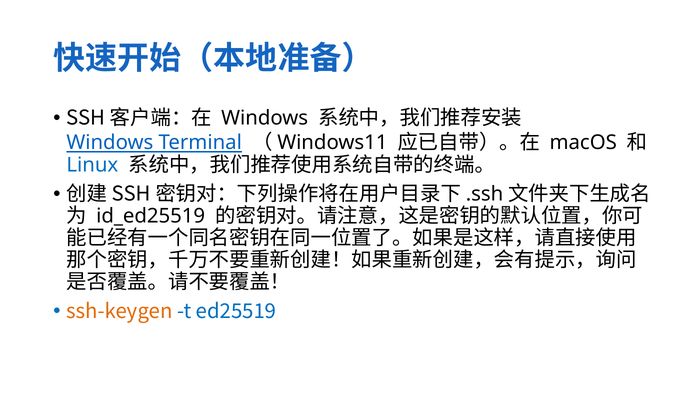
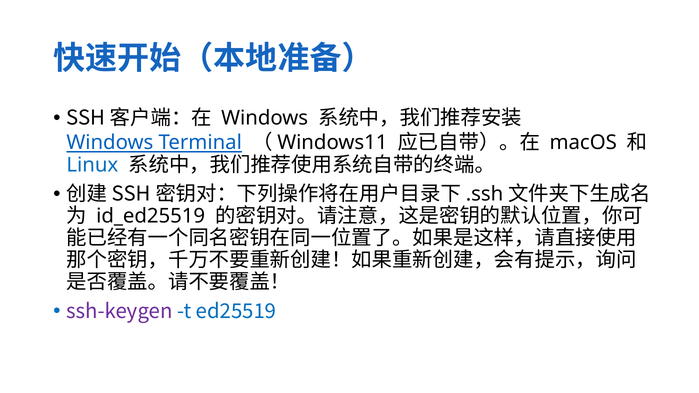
ssh-keygen colour: orange -> purple (119, 312)
